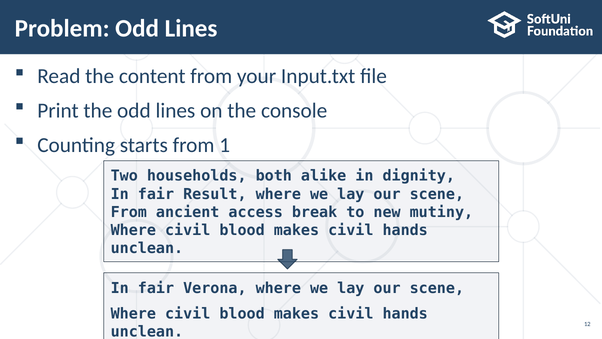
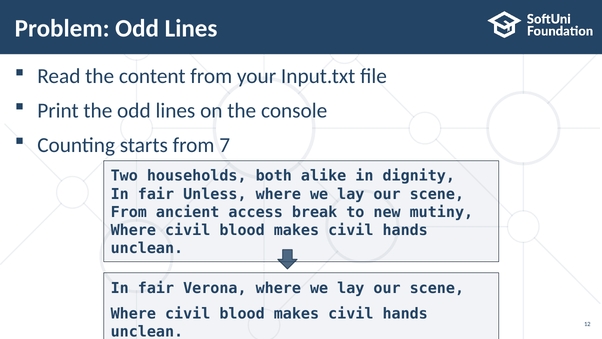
1: 1 -> 7 (225, 145)
Result: Result -> Unless (215, 194)
